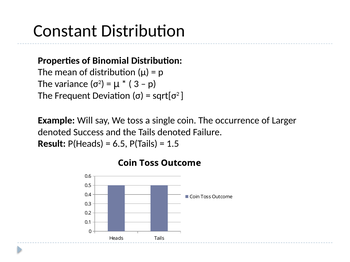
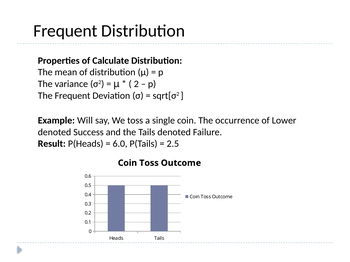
Constant: Constant -> Frequent (65, 31)
Binomial: Binomial -> Calculate (111, 61)
3: 3 -> 2 (136, 84)
Larger: Larger -> Lower (284, 121)
6.5: 6.5 -> 6.0 (120, 144)
1.5: 1.5 -> 2.5 (173, 144)
